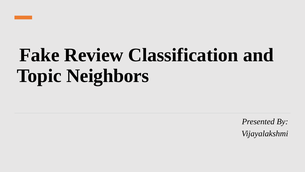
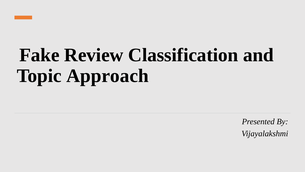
Neighbors: Neighbors -> Approach (108, 76)
